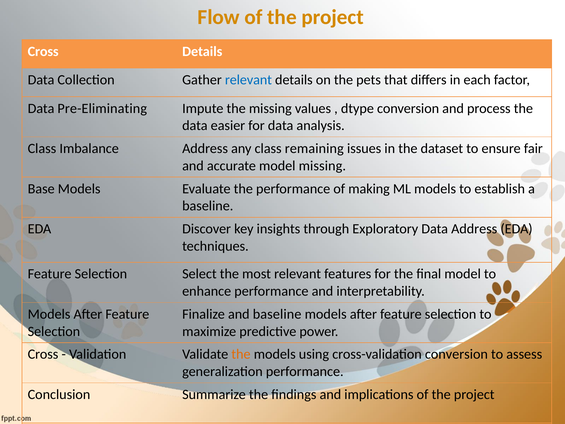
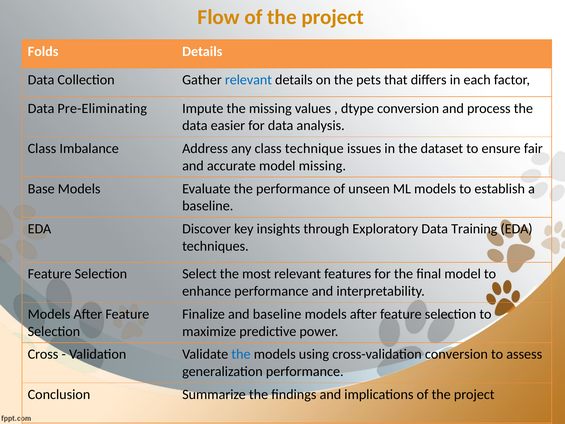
Cross: Cross -> Folds (43, 51)
remaining: remaining -> technique (314, 148)
making: making -> unseen (369, 189)
Data Address: Address -> Training (474, 229)
the colour: orange -> blue (241, 354)
